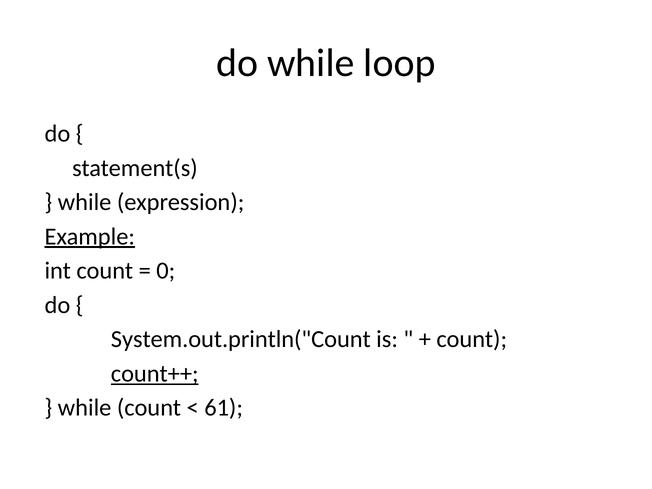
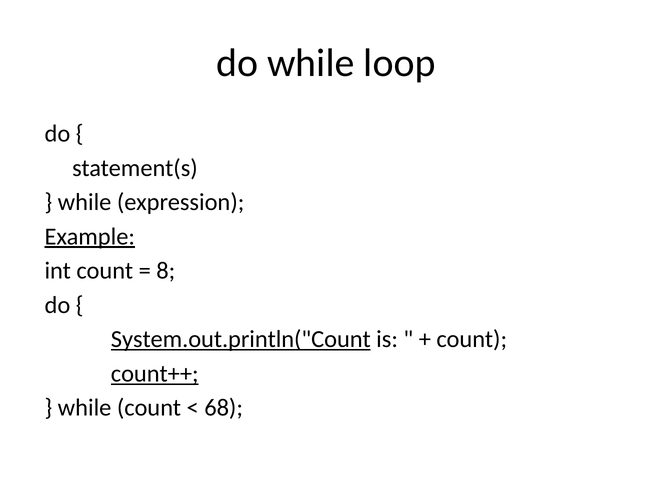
0: 0 -> 8 (166, 271)
System.out.println("Count underline: none -> present (241, 339)
61: 61 -> 68 (224, 408)
